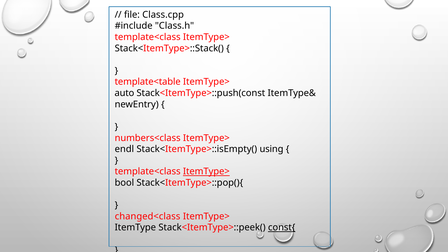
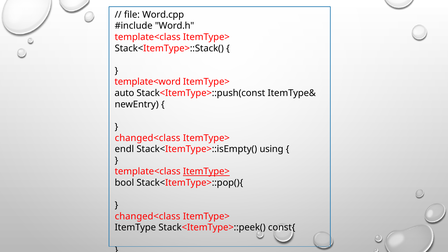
Class.cpp: Class.cpp -> Word.cpp (163, 15)
Class.h: Class.h -> Word.h (175, 26)
template<table: template<table -> template<word (148, 82)
numbers<class: numbers<class -> changed<class (148, 138)
const{ underline: present -> none (282, 228)
